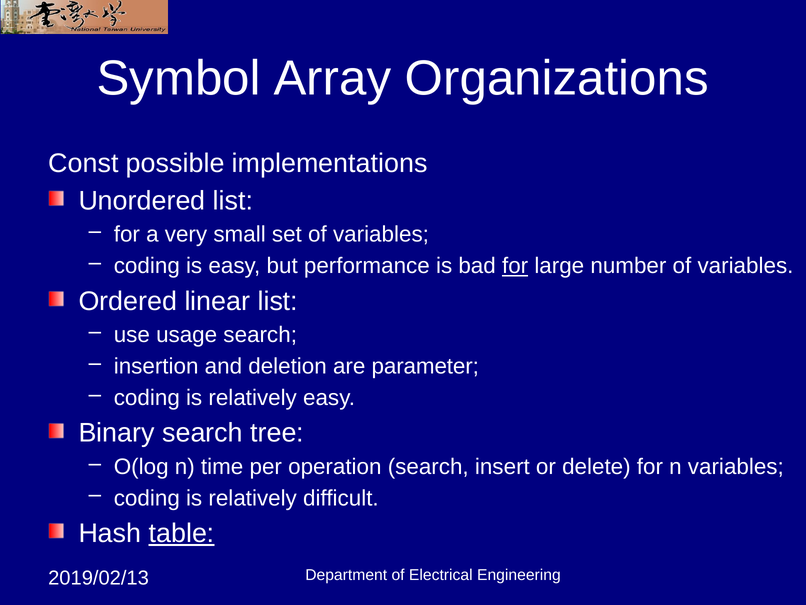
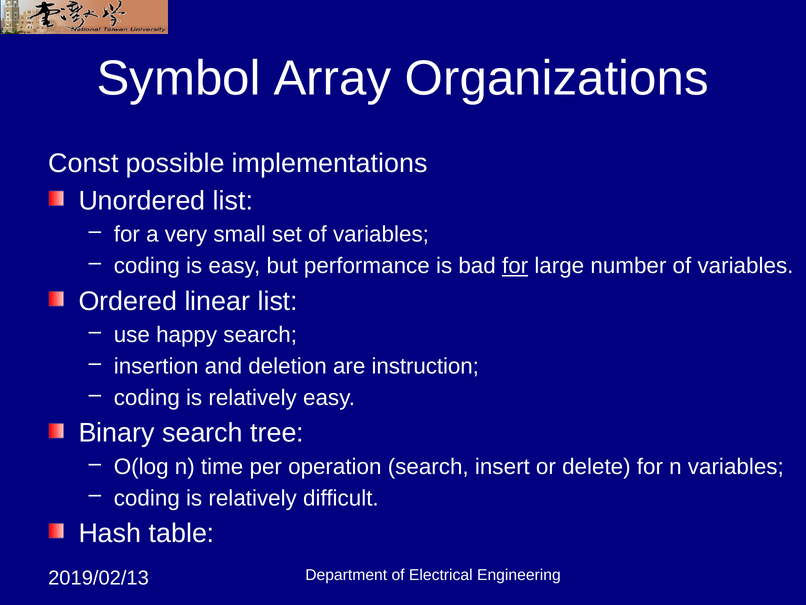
usage: usage -> happy (187, 335)
parameter: parameter -> instruction (425, 366)
table underline: present -> none (182, 533)
